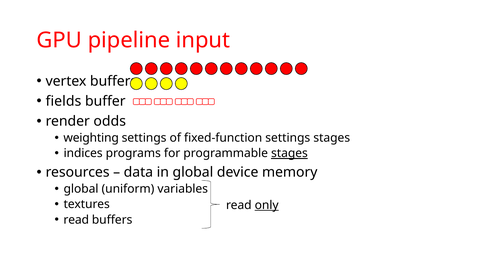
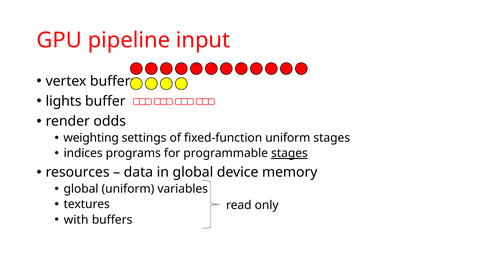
fields: fields -> lights (64, 101)
fixed-function settings: settings -> uniform (288, 138)
only underline: present -> none (267, 205)
read: read -> with (76, 220)
